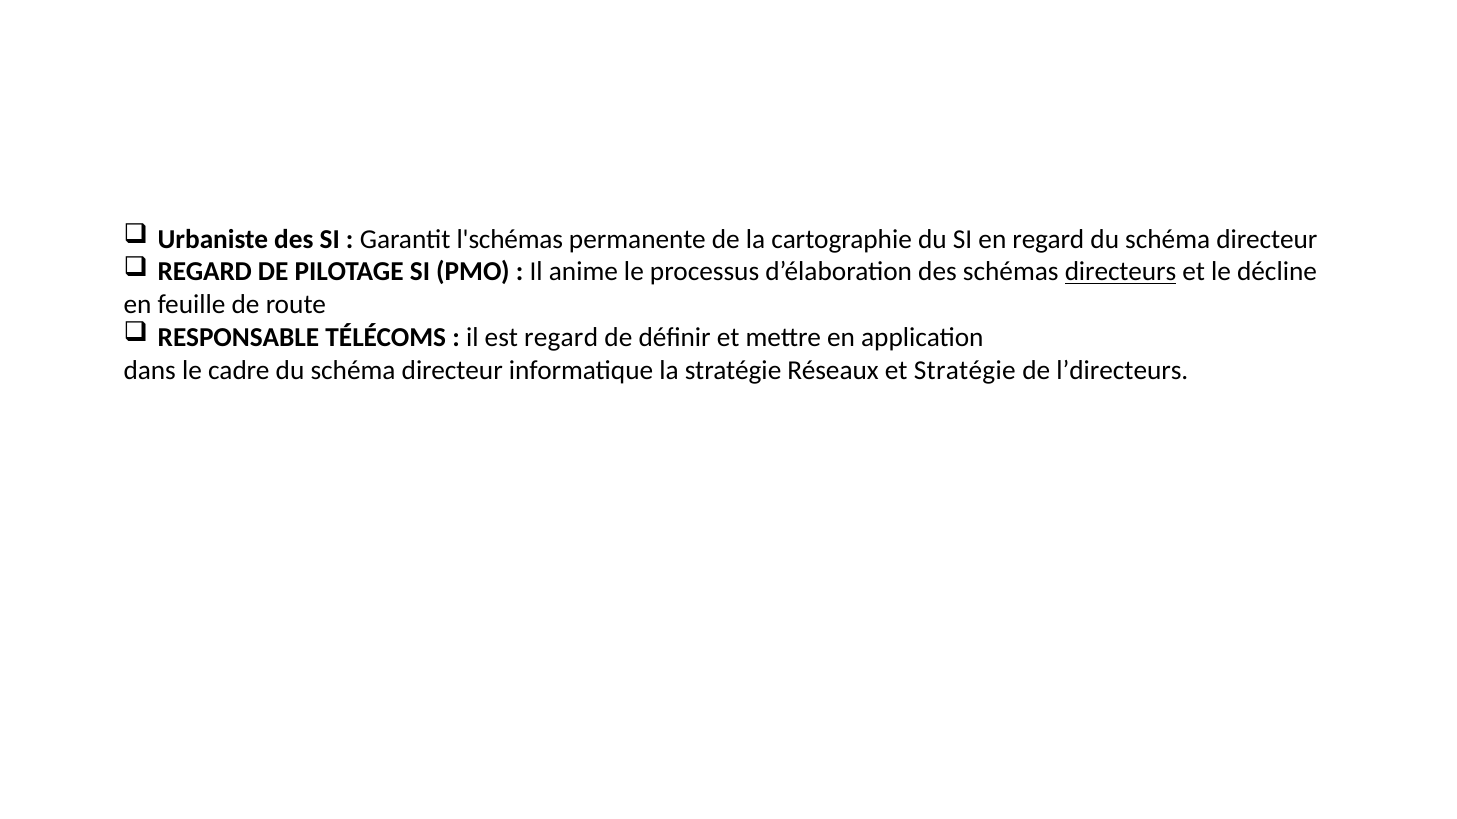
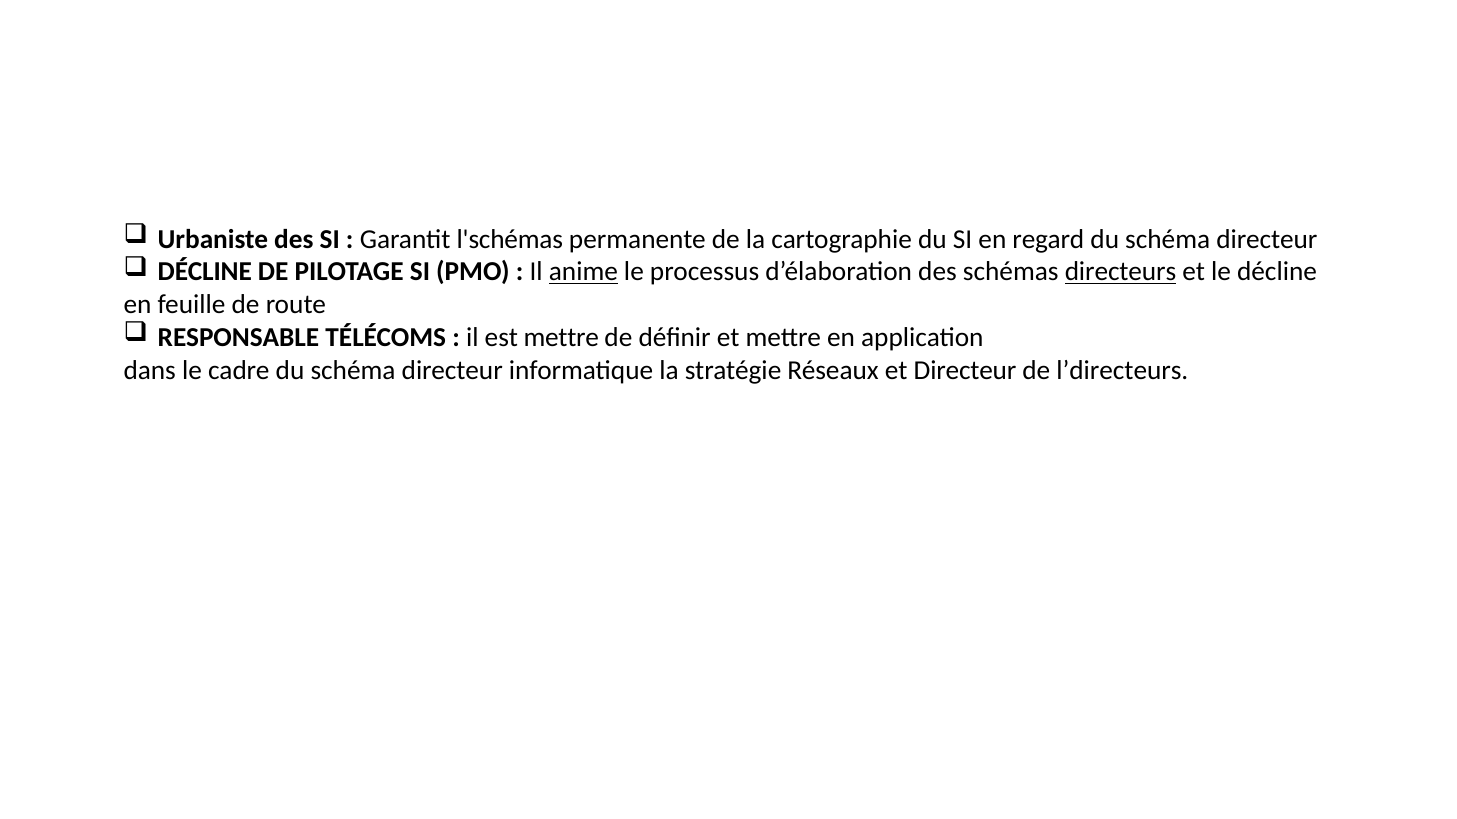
REGARD: REGARD -> DÉCLINE (205, 272)
anime underline: none -> present (583, 272)
est regard: regard -> mettre (561, 338)
et Stratégie: Stratégie -> Directeur (965, 370)
